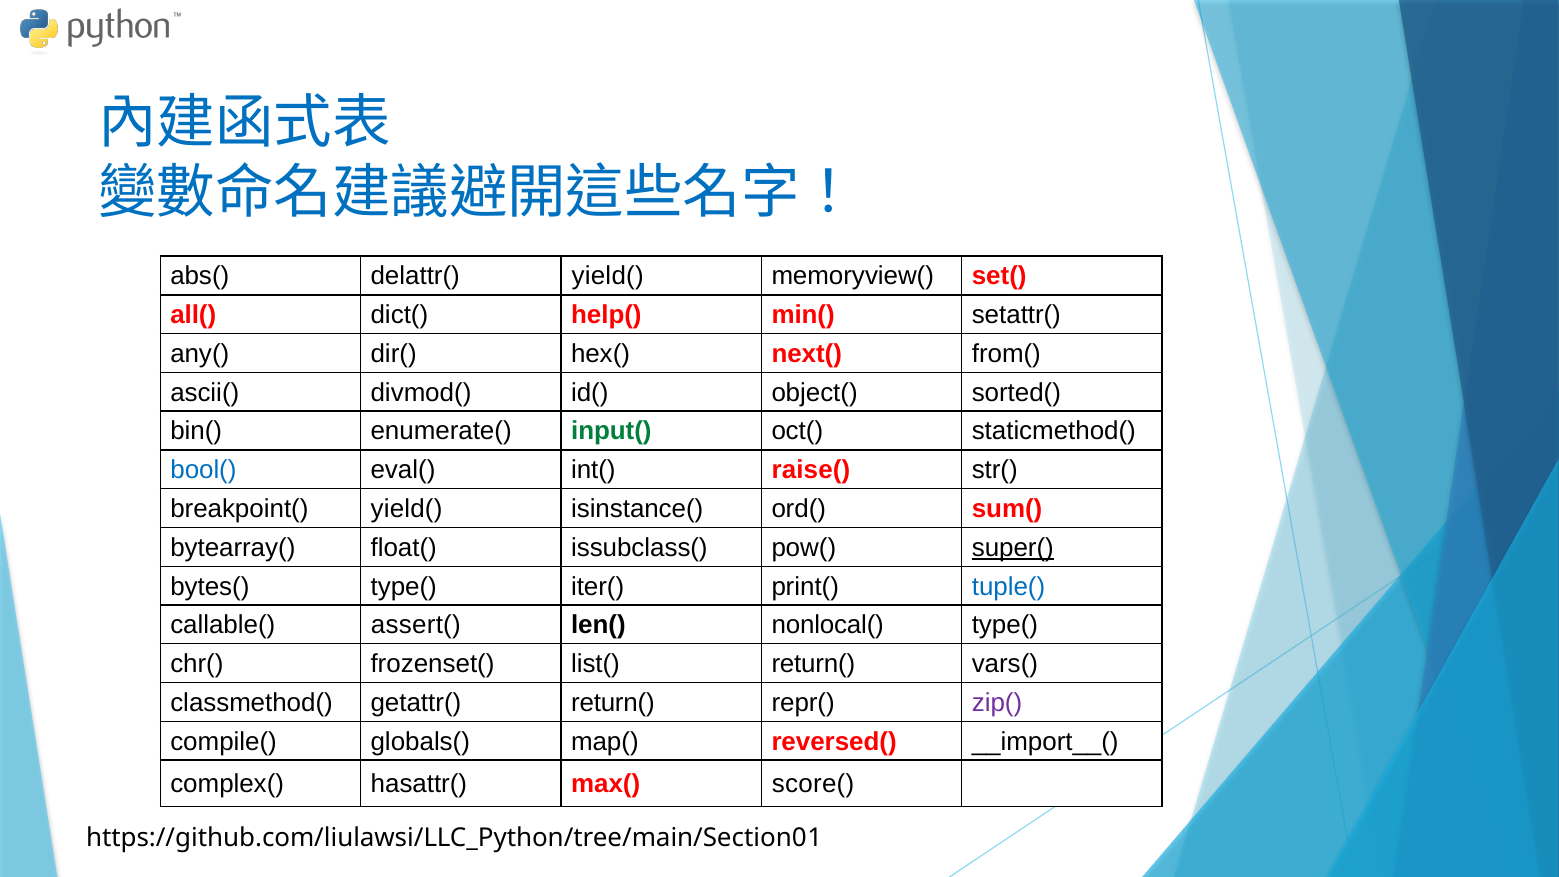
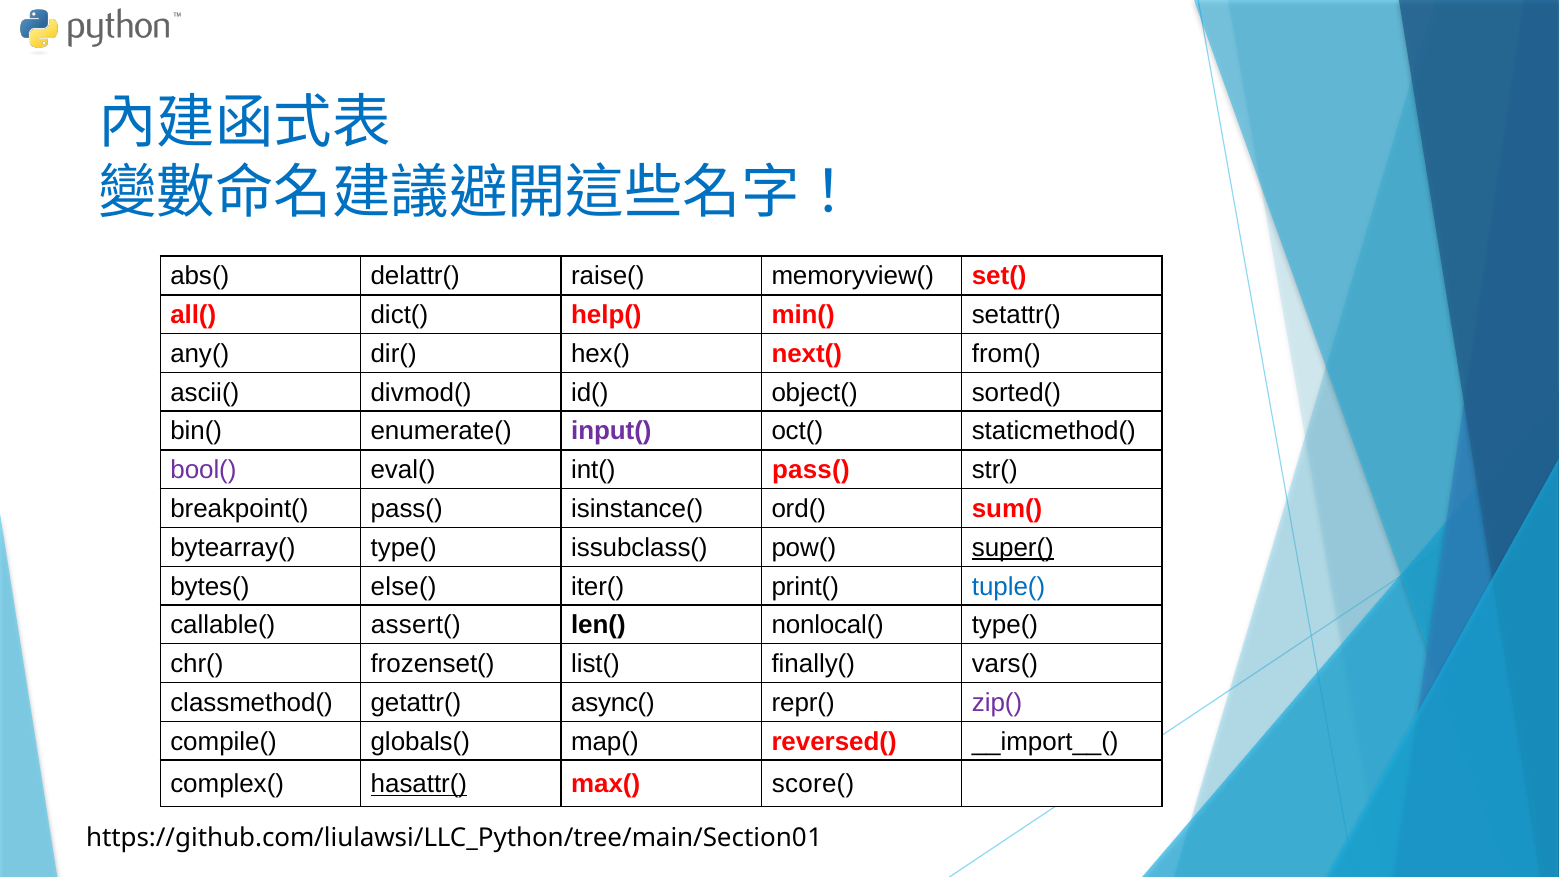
delattr( yield(: yield( -> raise( (608, 276)
input( colour: green -> purple (611, 431)
bool( colour: blue -> purple (203, 470)
int( raise(: raise( -> pass( (811, 470)
breakpoint( yield(: yield( -> pass( (407, 509)
bytearray( float(: float( -> type( (404, 548)
bytes( type(: type( -> else( (404, 586)
list( return(: return( -> finally( (813, 664)
getattr( return(: return( -> async( (613, 703)
hasattr( underline: none -> present (419, 784)
